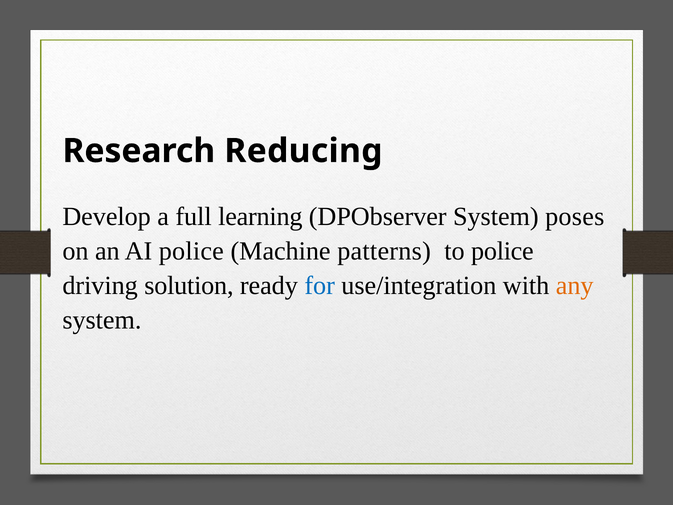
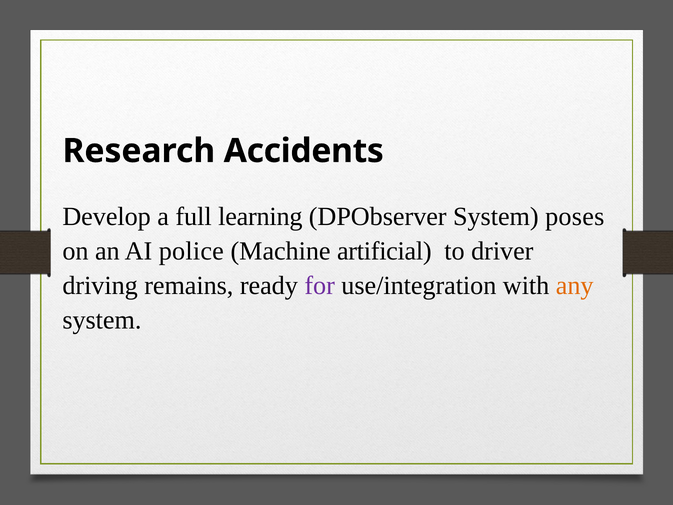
Reducing: Reducing -> Accidents (304, 151)
patterns: patterns -> artificial (384, 251)
to police: police -> driver (502, 251)
solution: solution -> remains (189, 285)
for colour: blue -> purple (320, 285)
